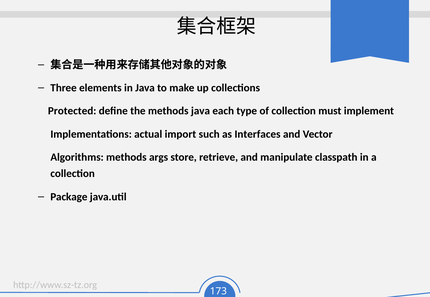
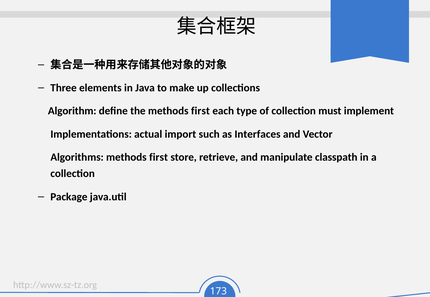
Protected: Protected -> Algorithm (72, 111)
the methods java: java -> first (200, 111)
Algorithms methods args: args -> first (159, 158)
